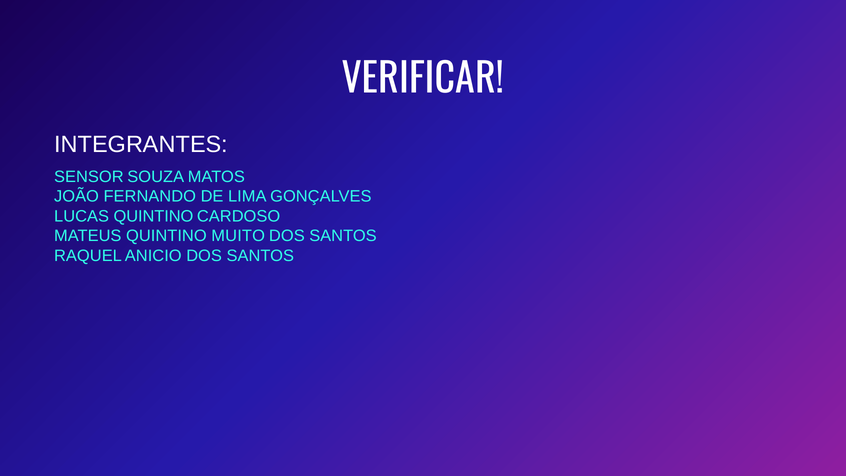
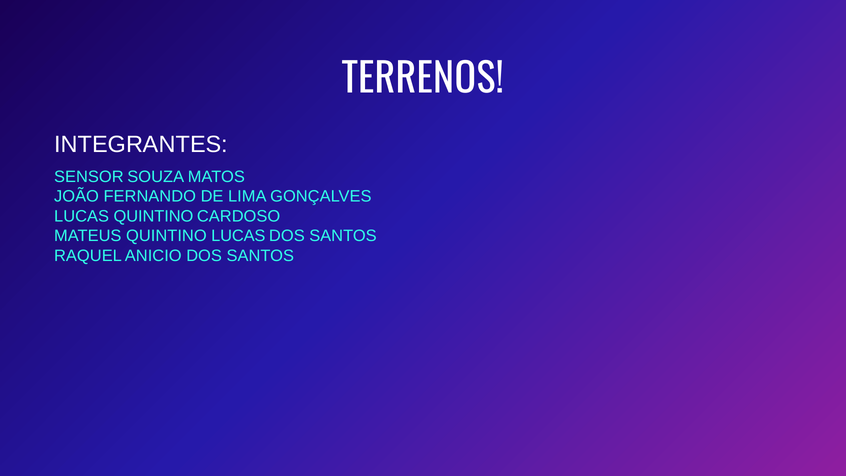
VERIFICAR: VERIFICAR -> TERRENOS (423, 79)
QUINTINO MUITO: MUITO -> LUCAS (238, 236)
